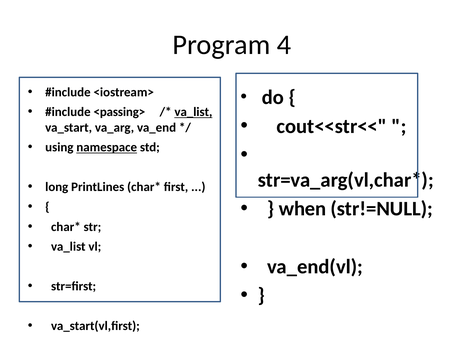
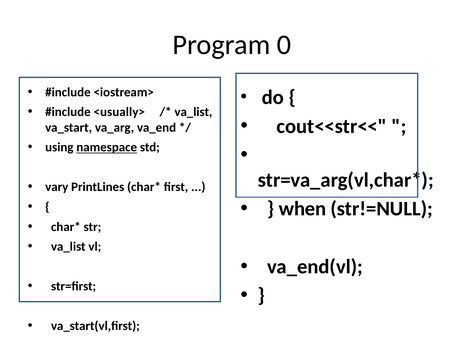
4: 4 -> 0 (284, 45)
<passing>: <passing> -> <usually> (119, 112)
va_list underline: present -> none (193, 112)
long: long -> vary (57, 187)
